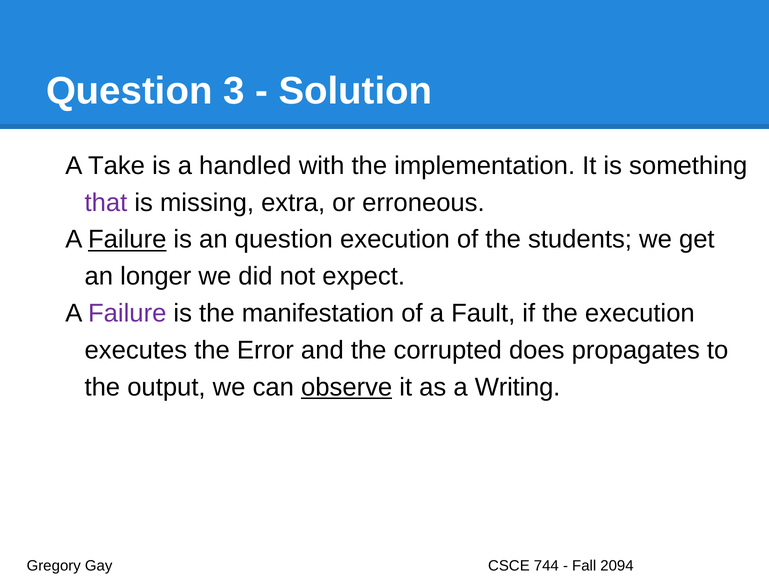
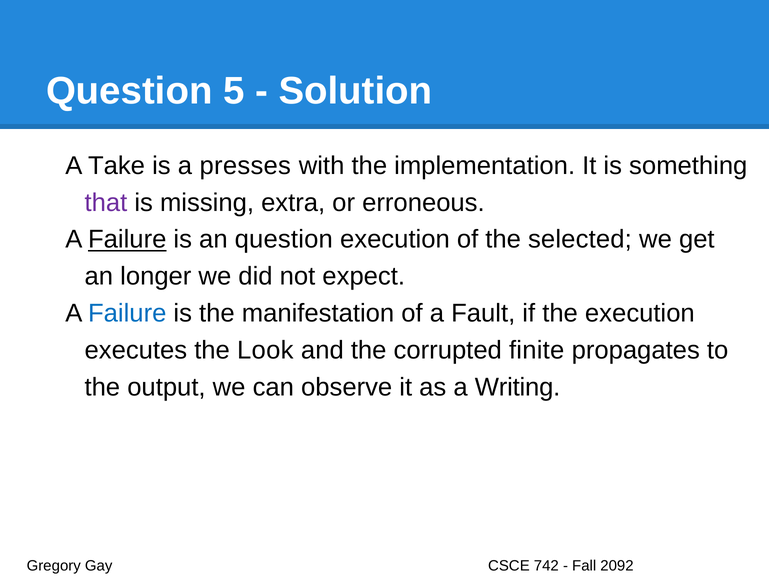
3: 3 -> 5 (234, 91)
handled: handled -> presses (245, 166)
students: students -> selected (580, 239)
Failure colour: purple -> blue (127, 313)
Error: Error -> Look (265, 350)
does: does -> finite (537, 350)
observe underline: present -> none (347, 387)
744: 744 -> 742 (546, 566)
2094: 2094 -> 2092 (617, 566)
